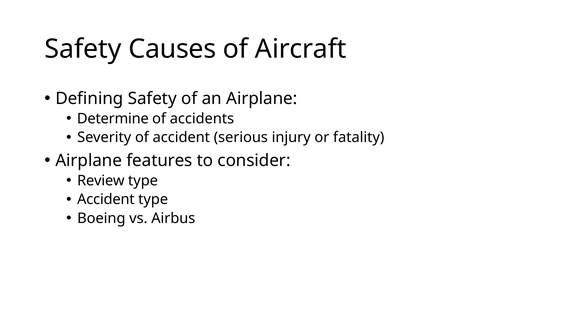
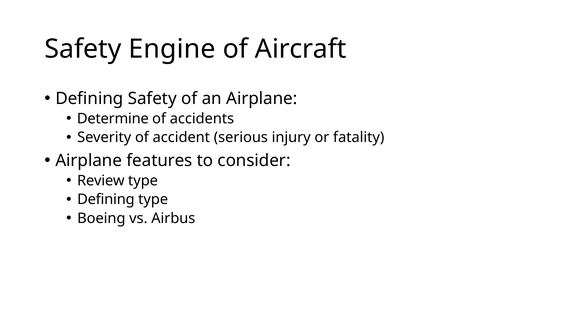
Causes: Causes -> Engine (172, 49)
Accident: Accident -> Defining (106, 199)
